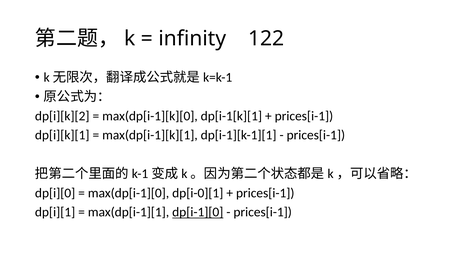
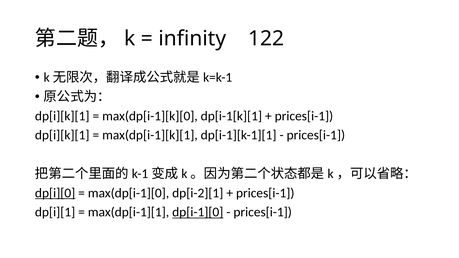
dp[i][k][2: dp[i][k][2 -> dp[i][k][1 (62, 116)
dp[i][0 underline: none -> present (55, 193)
dp[i-0][1: dp[i-0][1 -> dp[i-2][1 (198, 193)
